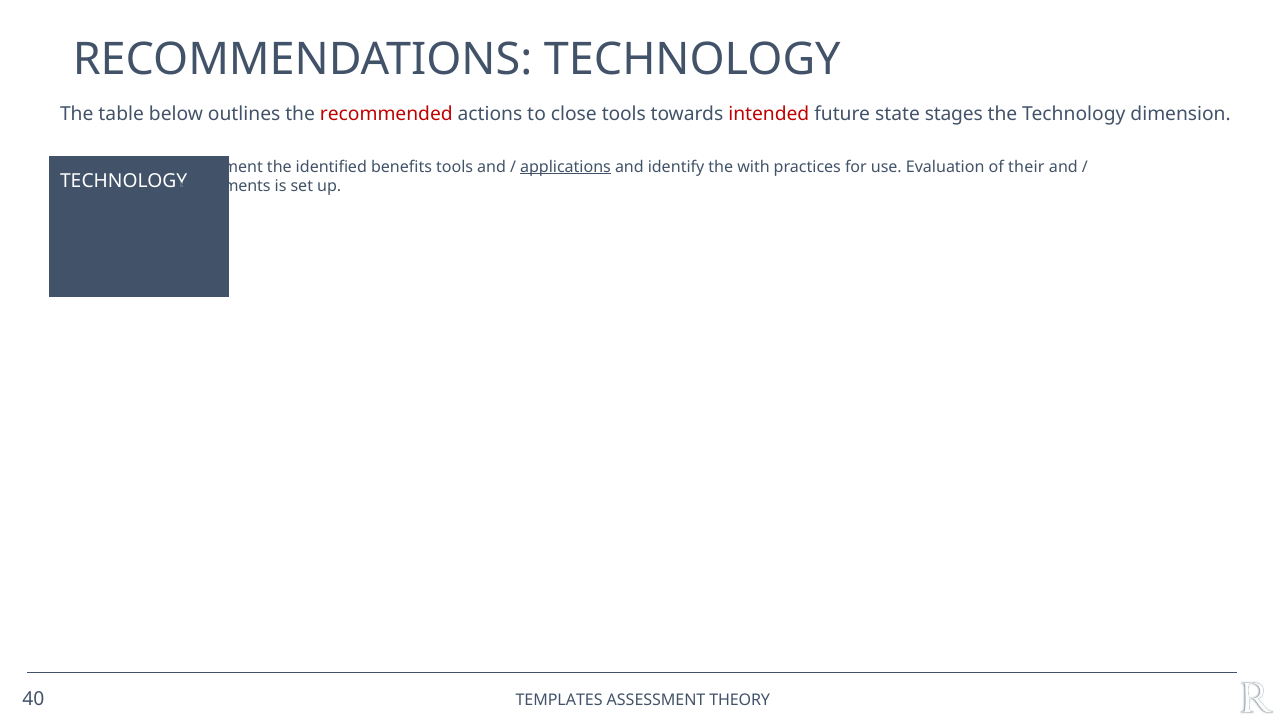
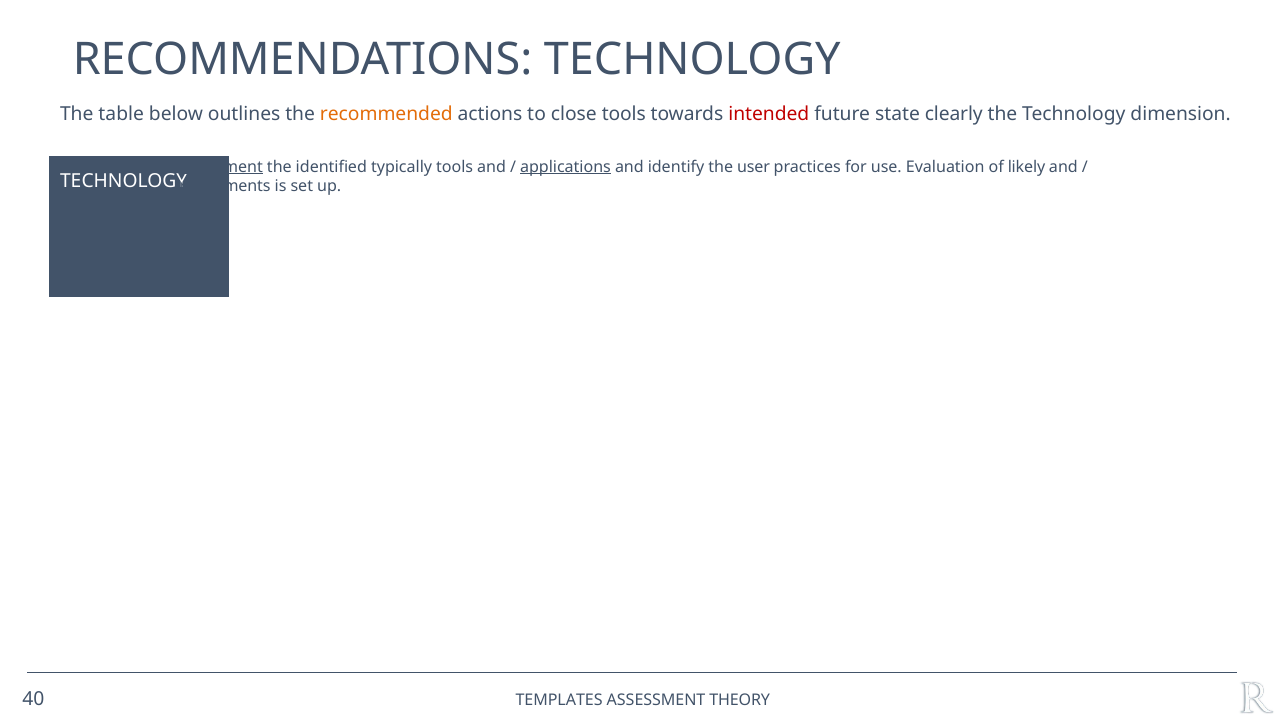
recommended colour: red -> orange (386, 115)
stages: stages -> clearly (954, 115)
Implement underline: none -> present (221, 167)
benefits: benefits -> typically (402, 167)
with: with -> user (754, 167)
their: their -> likely (1027, 167)
